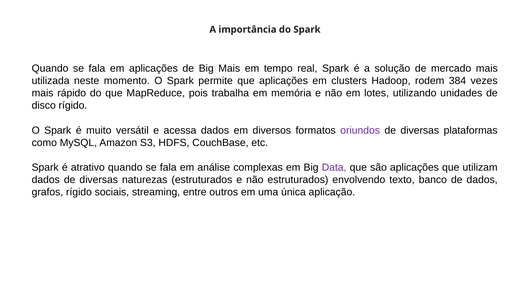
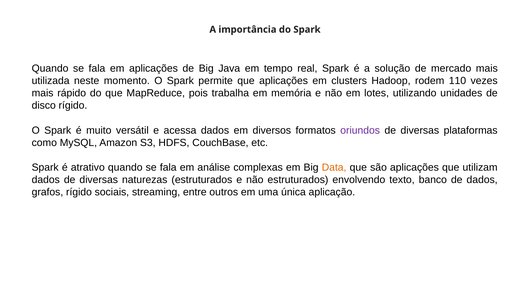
Big Mais: Mais -> Java (229, 68)
384: 384 -> 110 (457, 81)
Data colour: purple -> orange (334, 167)
